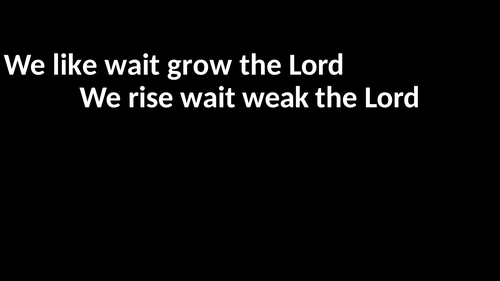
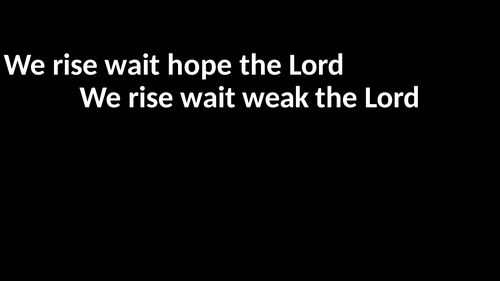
like: like -> rise (75, 65)
grow: grow -> hope (200, 65)
